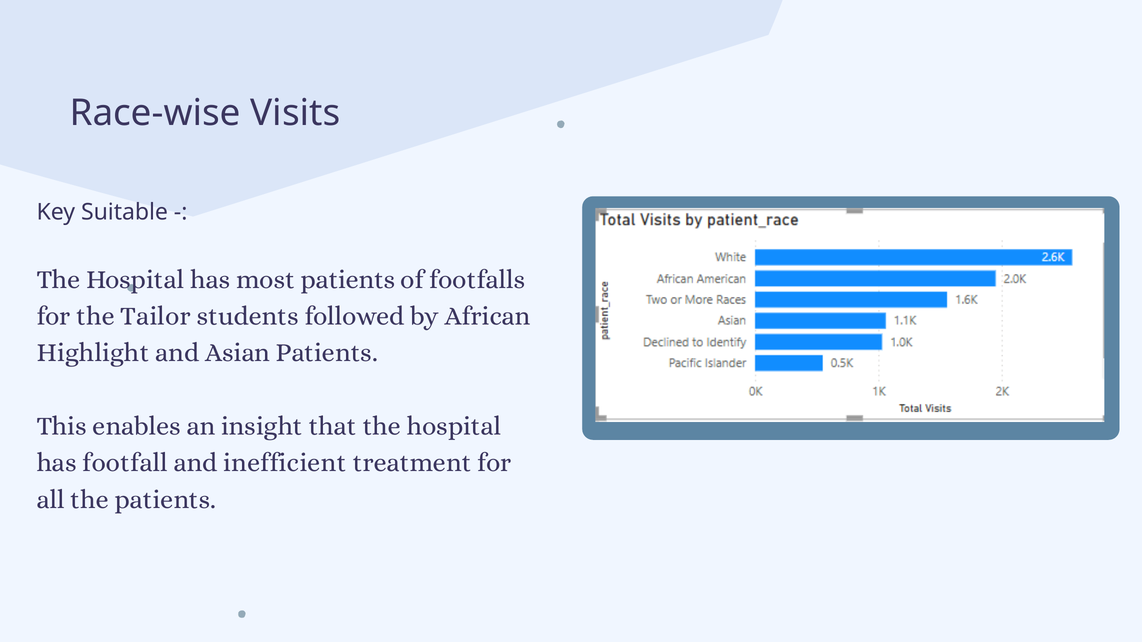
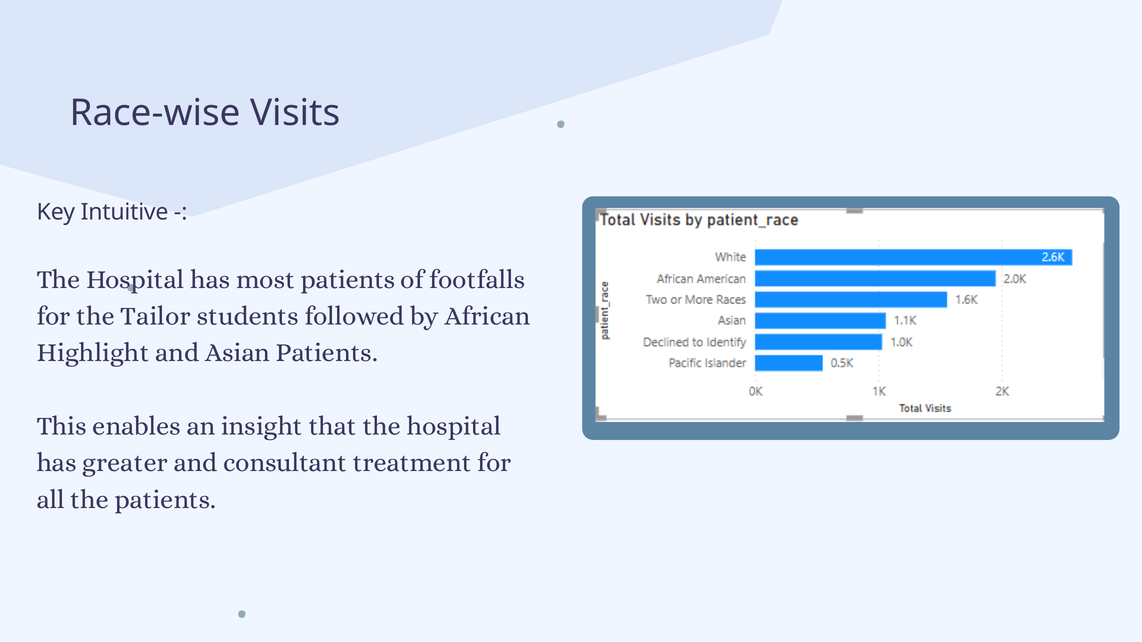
Suitable: Suitable -> Intuitive (125, 212)
footfall: footfall -> greater (125, 463)
inefficient: inefficient -> consultant (285, 463)
